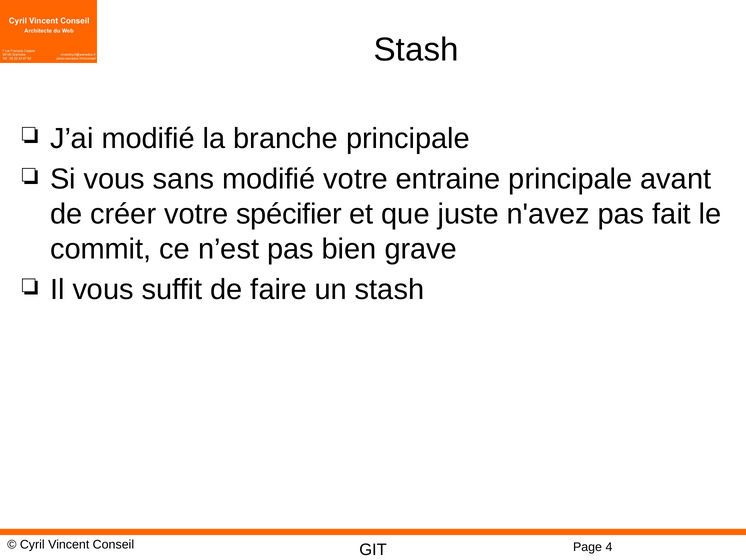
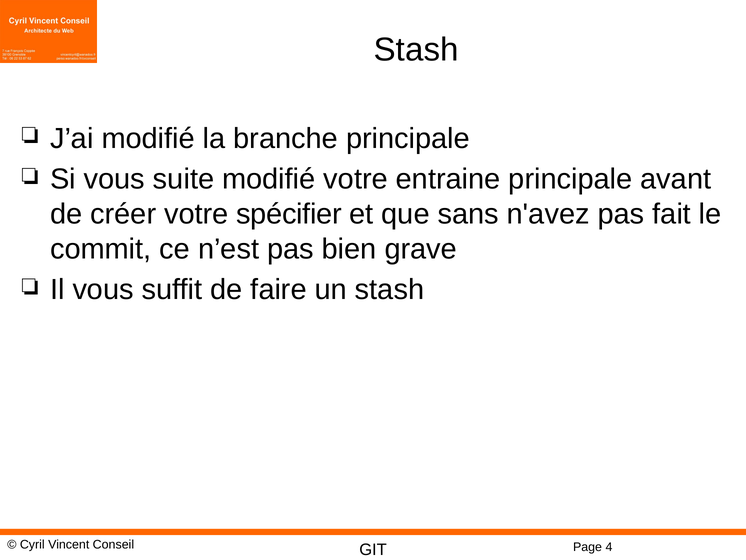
sans: sans -> suite (184, 179)
juste: juste -> sans (468, 214)
